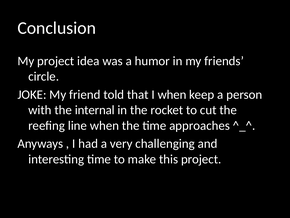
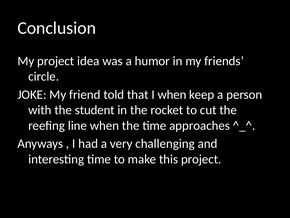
internal: internal -> student (95, 110)
